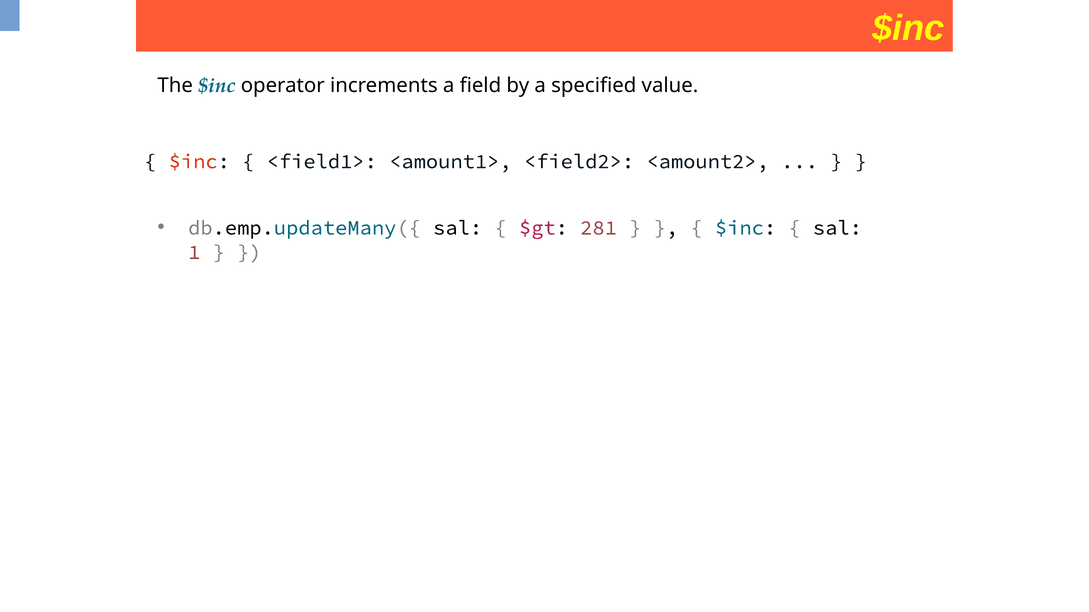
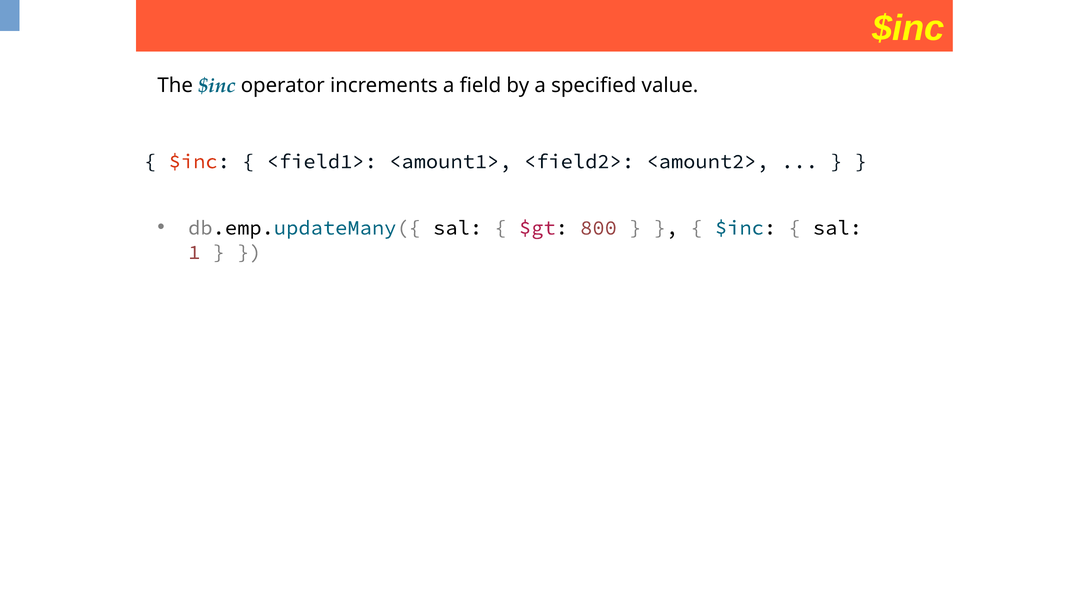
281: 281 -> 800 (599, 228)
